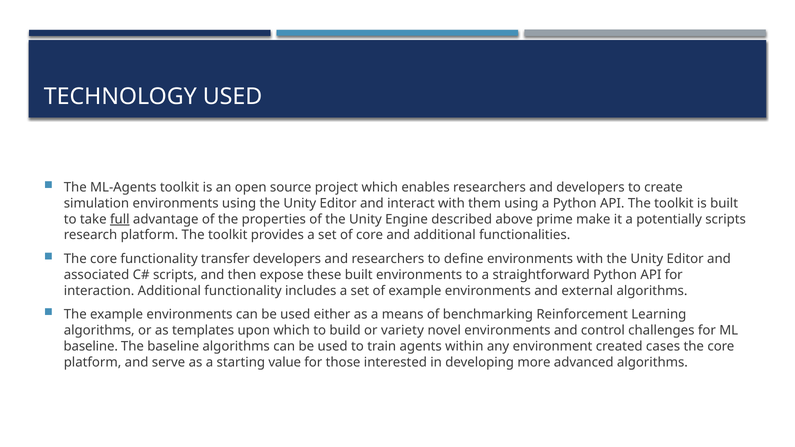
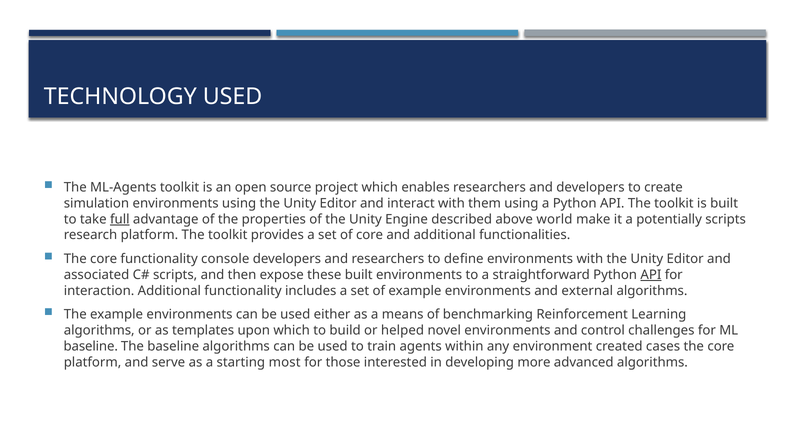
prime: prime -> world (554, 219)
transfer: transfer -> console (225, 259)
API underline: none -> present (651, 275)
variety: variety -> helped (403, 331)
value: value -> most (285, 362)
